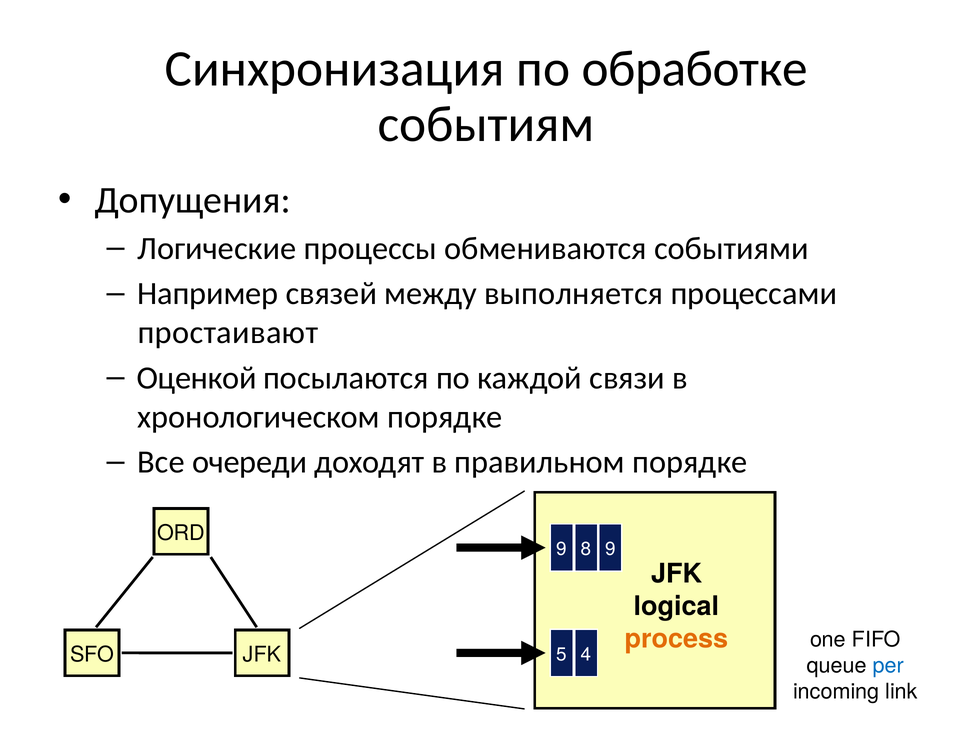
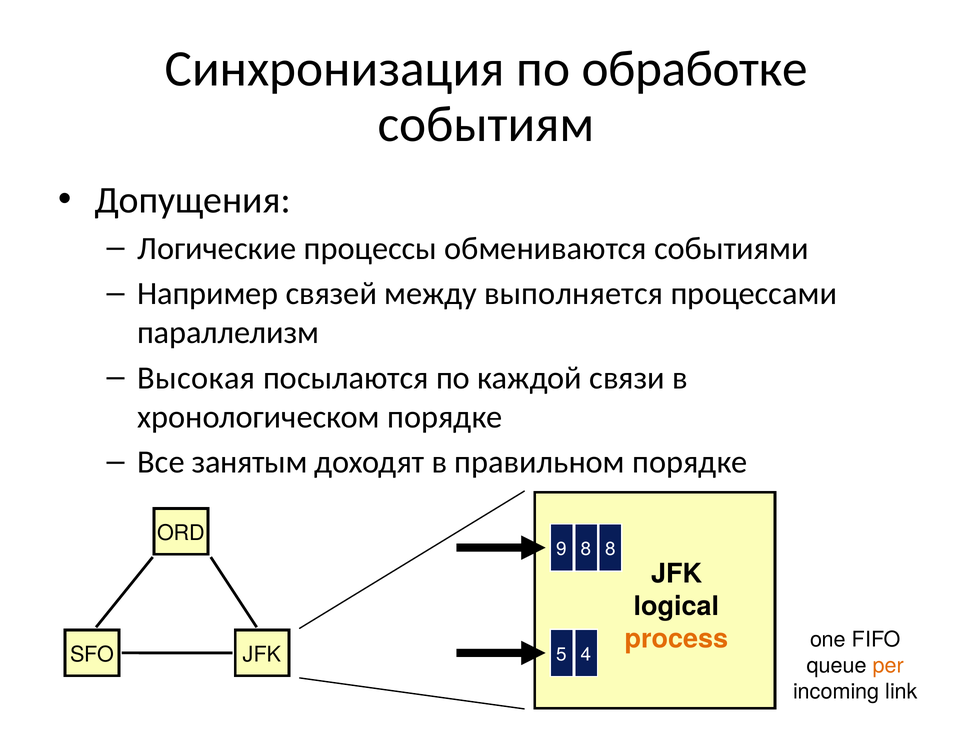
простаивают: простаивают -> параллелизм (228, 333)
Оценкой: Оценкой -> Высокая (196, 378)
очереди: очереди -> занятым (250, 462)
8 9: 9 -> 8 (610, 549)
per colour: blue -> orange (888, 666)
